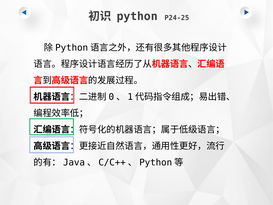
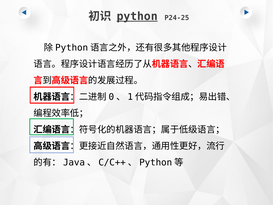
python underline: none -> present (137, 16)
